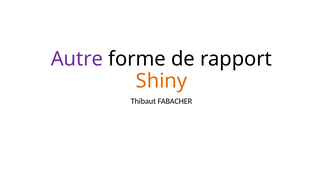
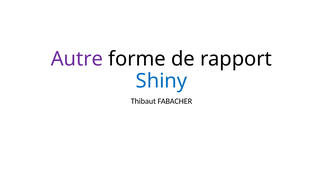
Shiny colour: orange -> blue (161, 81)
